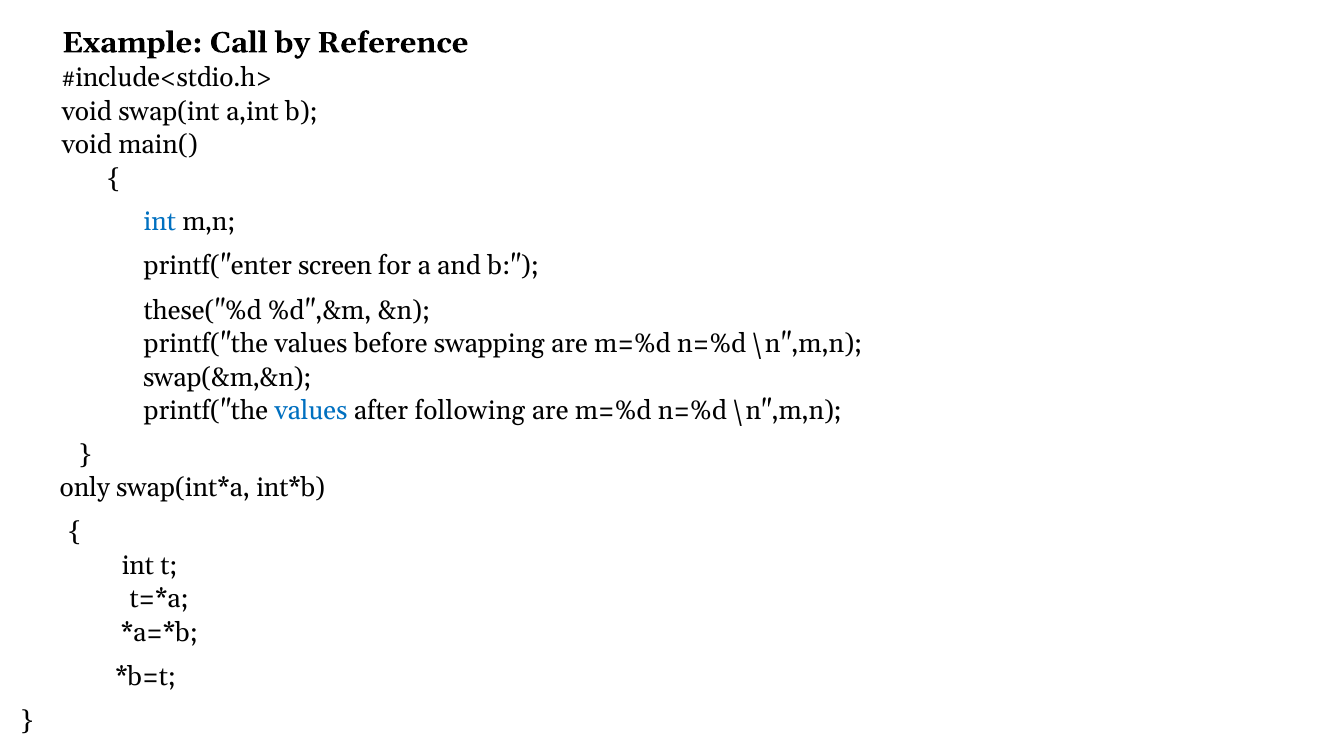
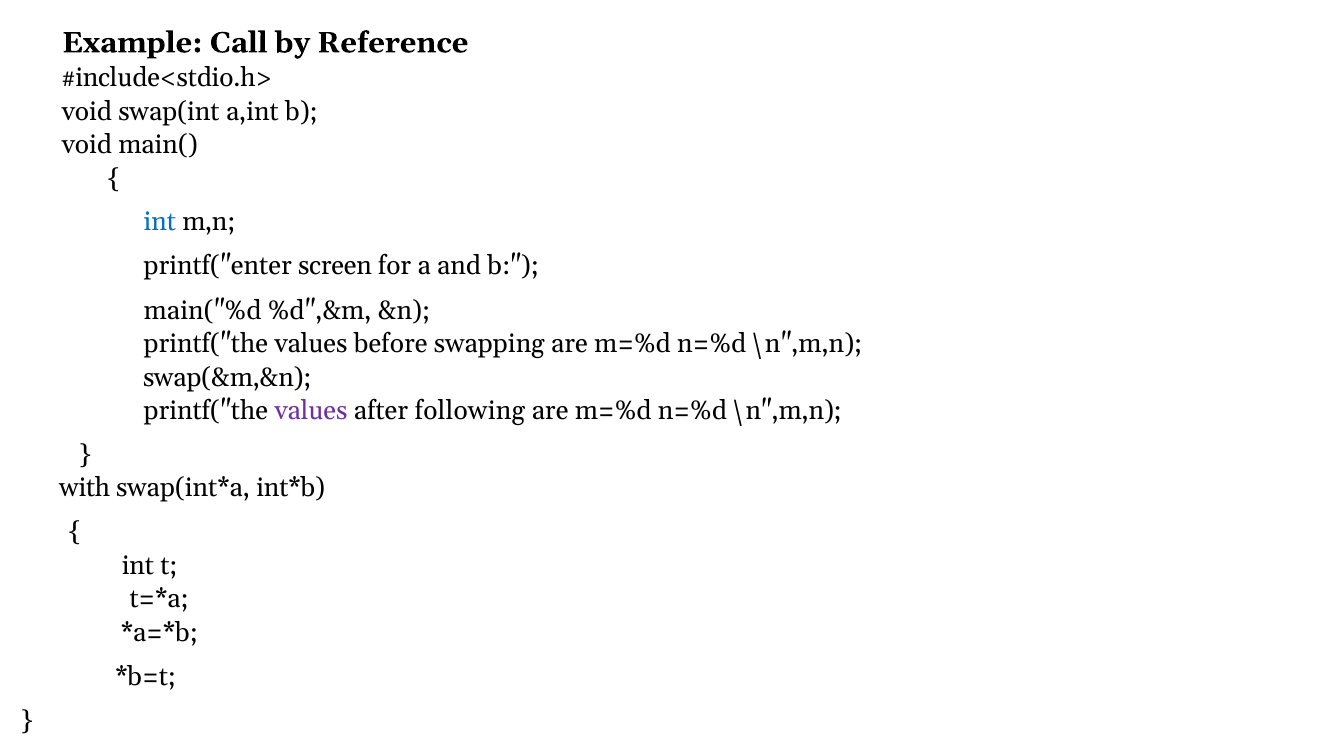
these("%d: these("%d -> main("%d (203, 311)
values colour: blue -> purple (311, 411)
only: only -> with (85, 488)
